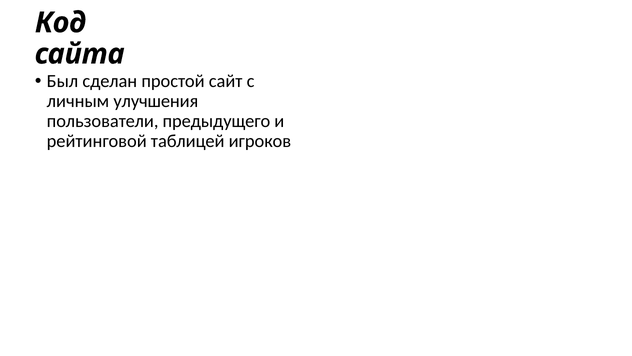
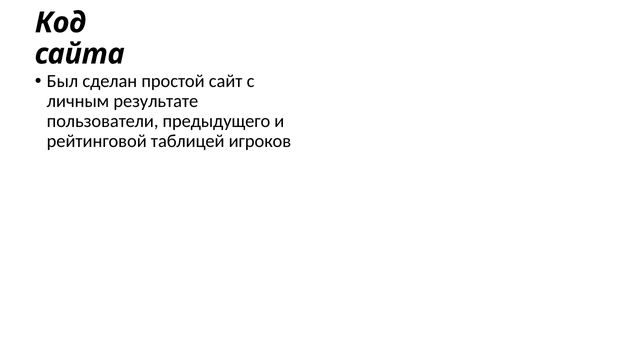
улучшения: улучшения -> результате (156, 101)
